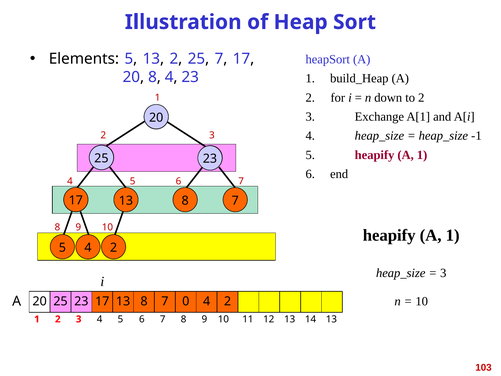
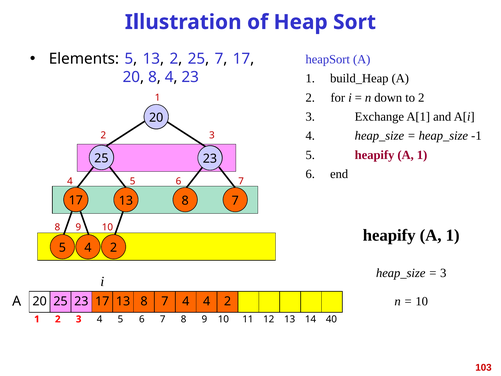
7 0: 0 -> 4 (186, 301)
14 13: 13 -> 40 (331, 319)
